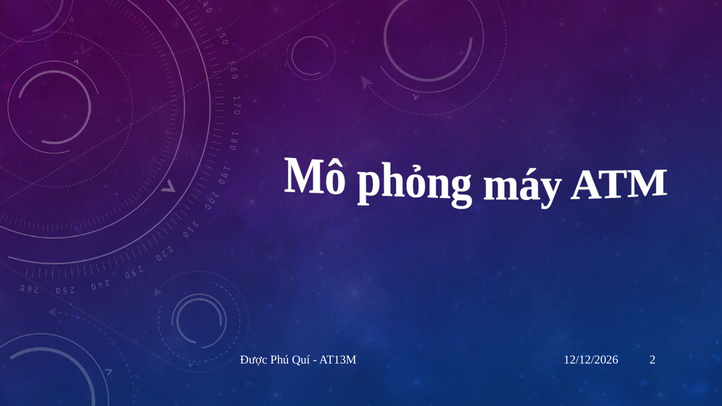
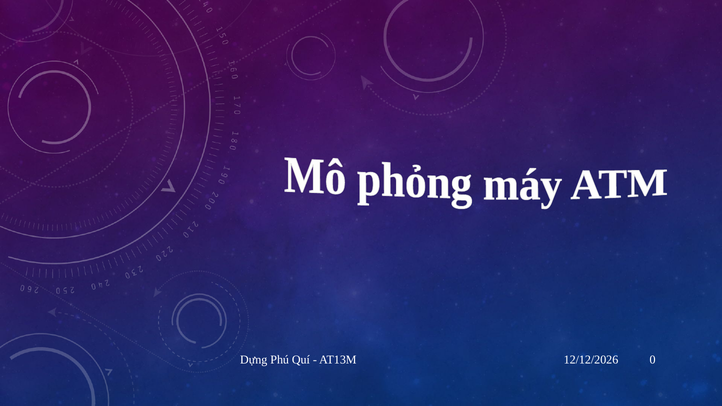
Được: Được -> Dựng (254, 360)
2: 2 -> 0 (653, 360)
